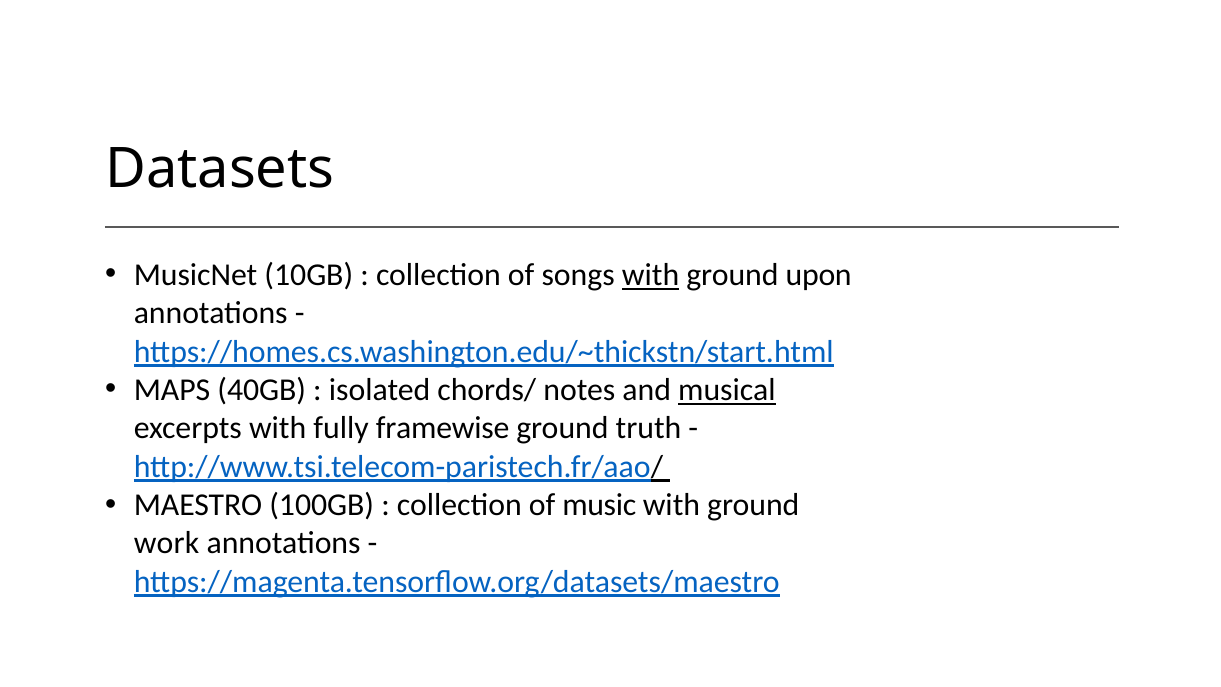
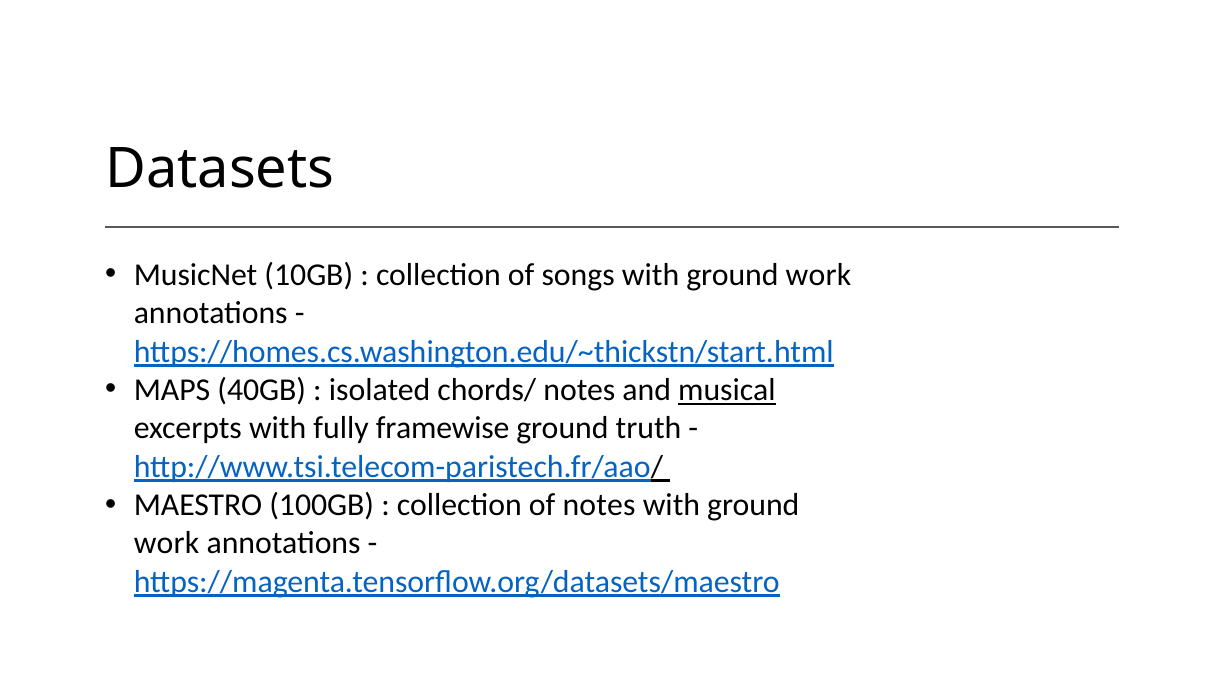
with underline: present -> none (651, 275)
upon: upon -> work (818, 275)
of music: music -> notes (599, 505)
